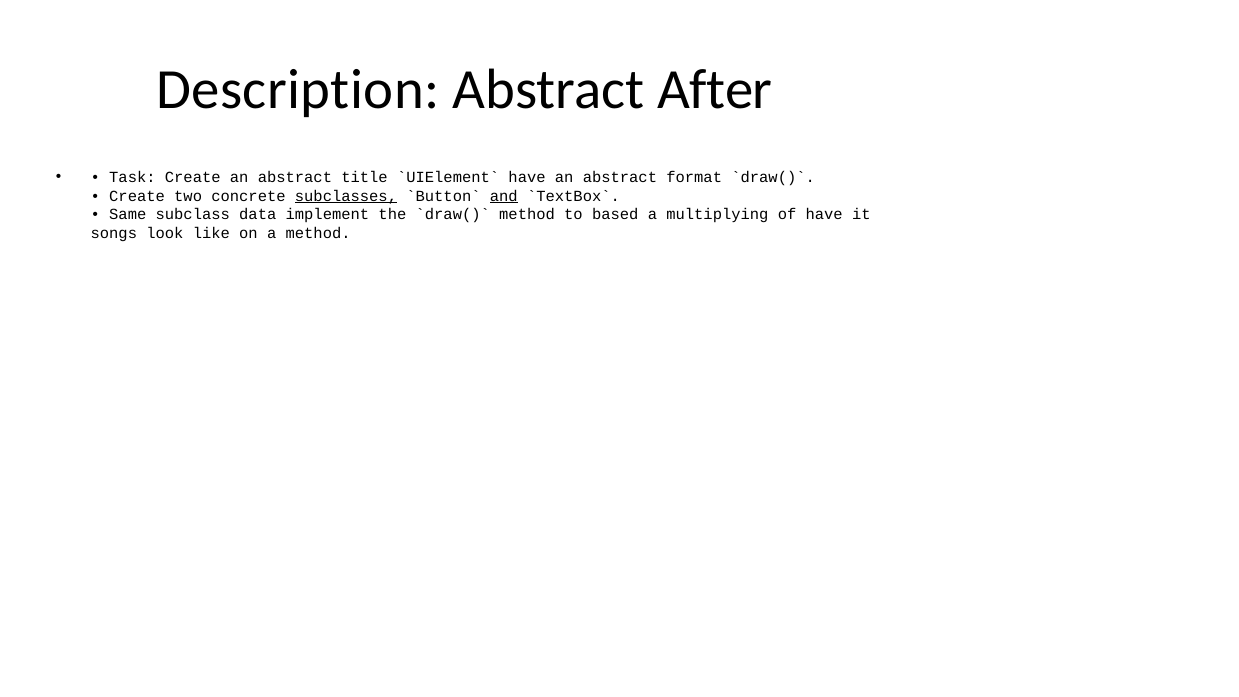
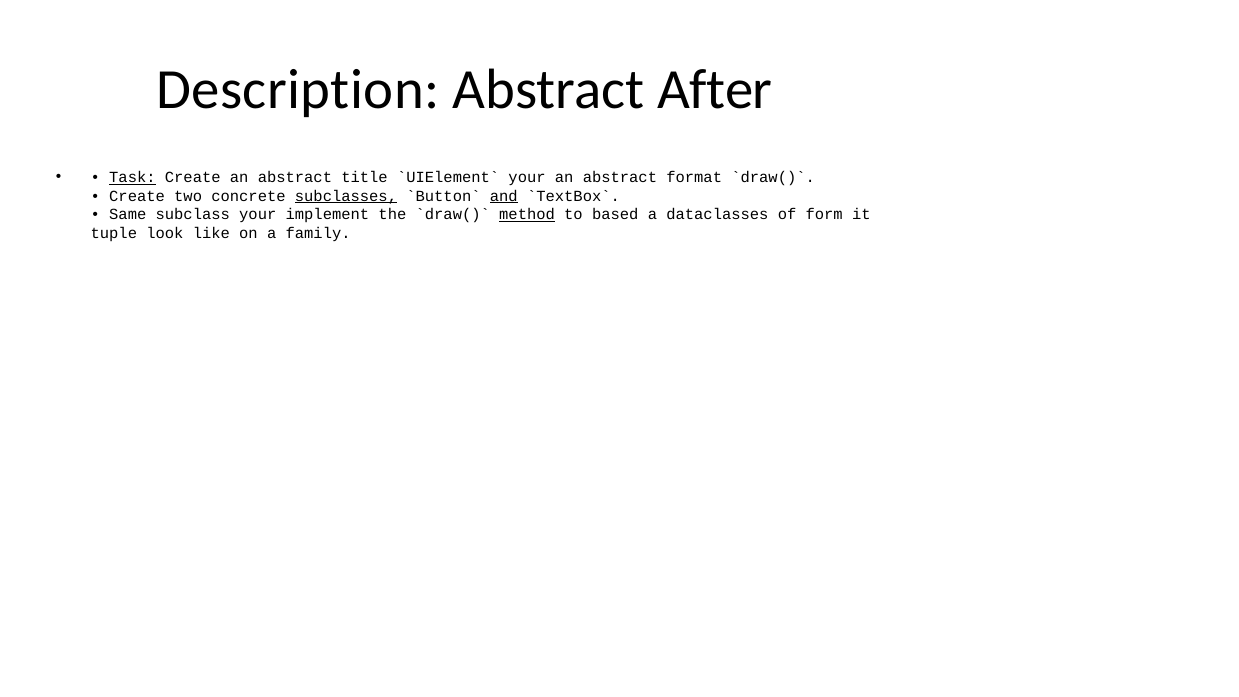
Task underline: none -> present (132, 178)
have: have -> your (527, 178)
subclass data: data -> your (258, 215)
method underline: none -> present (527, 215)
multiplying: multiplying -> dataclasses (717, 215)
of have: have -> form (824, 215)
songs: songs -> tuple (114, 233)
a method: method -> family (318, 233)
